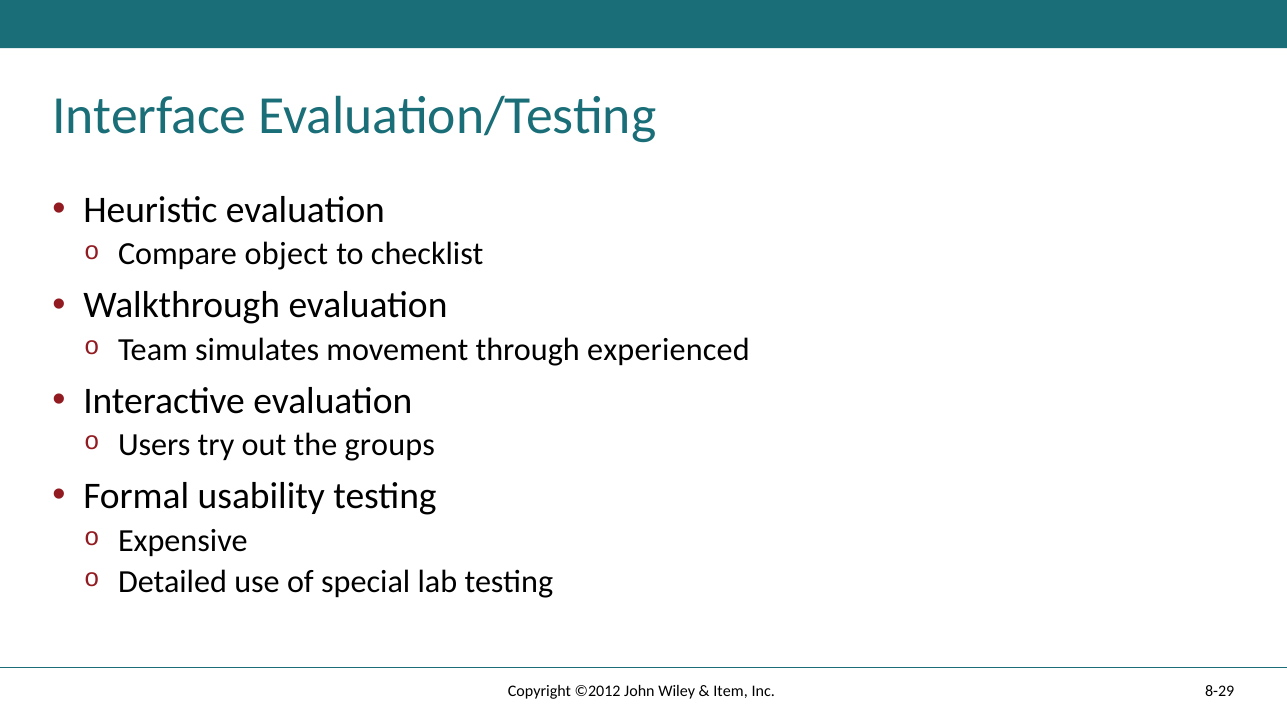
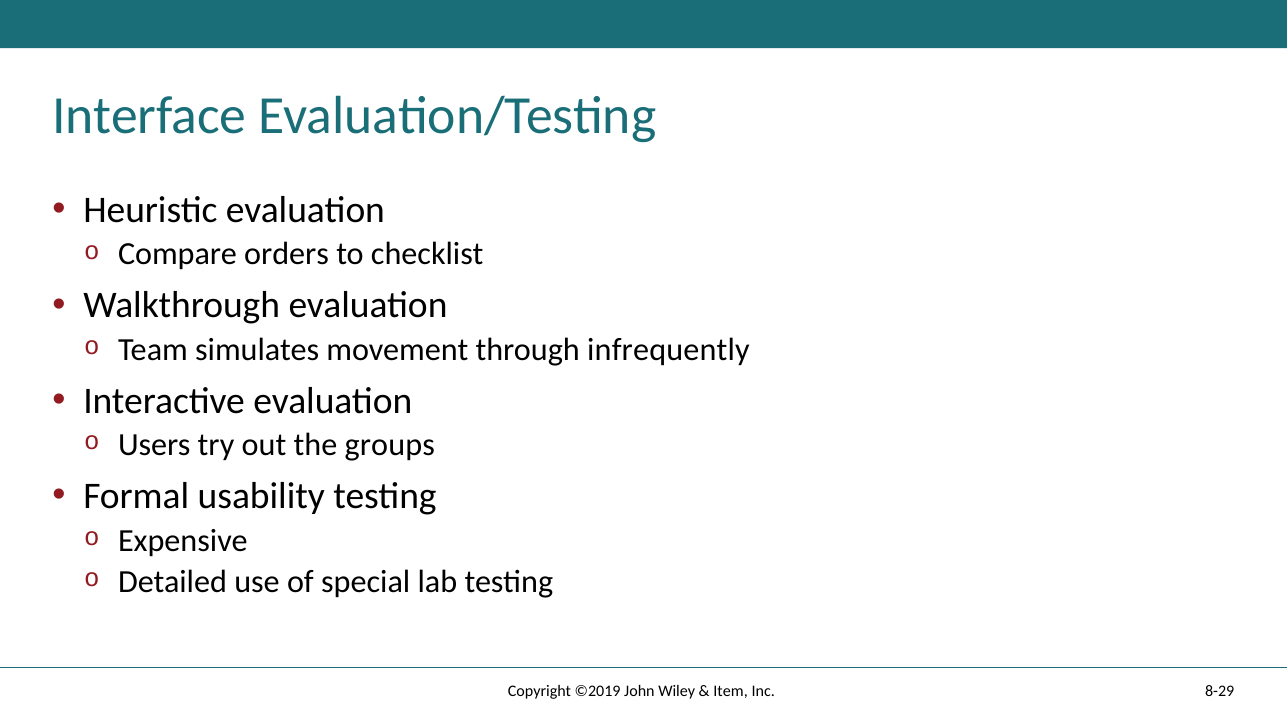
object: object -> orders (287, 254)
experienced: experienced -> infrequently (668, 350)
©2012: ©2012 -> ©2019 (598, 691)
